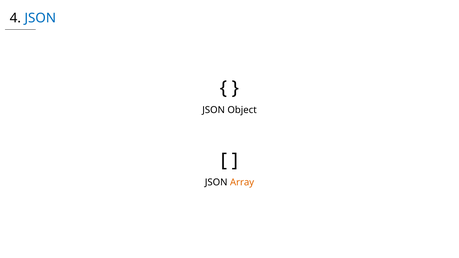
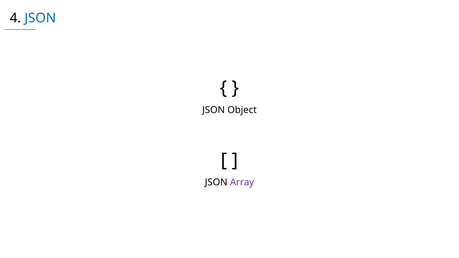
Array colour: orange -> purple (242, 182)
